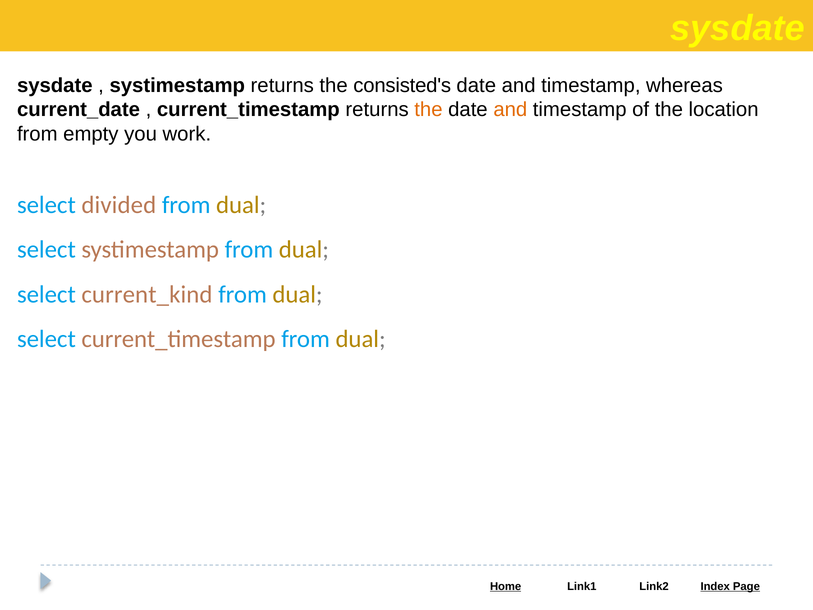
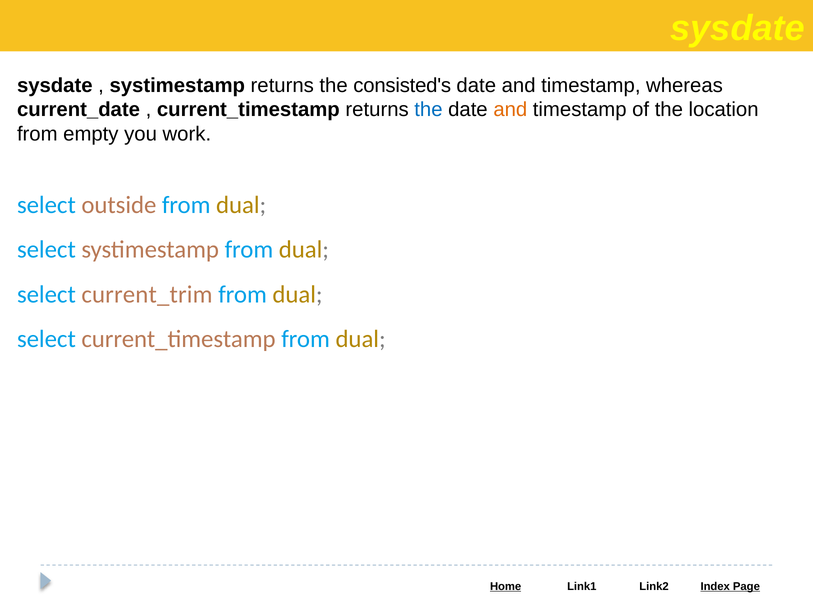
the colour: orange -> blue (428, 110)
divided: divided -> outside (119, 205)
current_kind: current_kind -> current_trim (147, 294)
